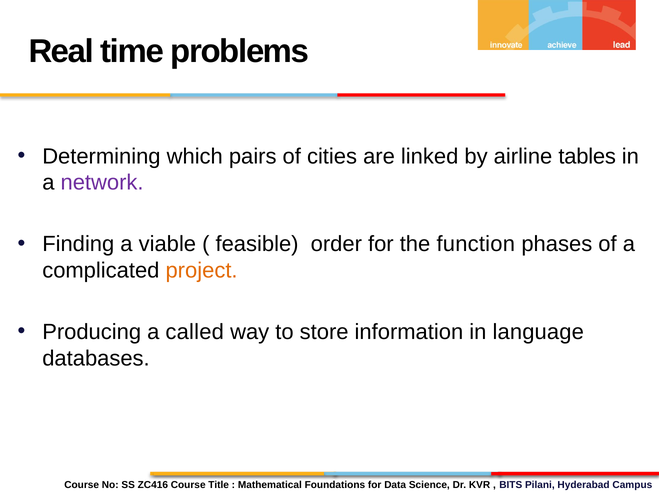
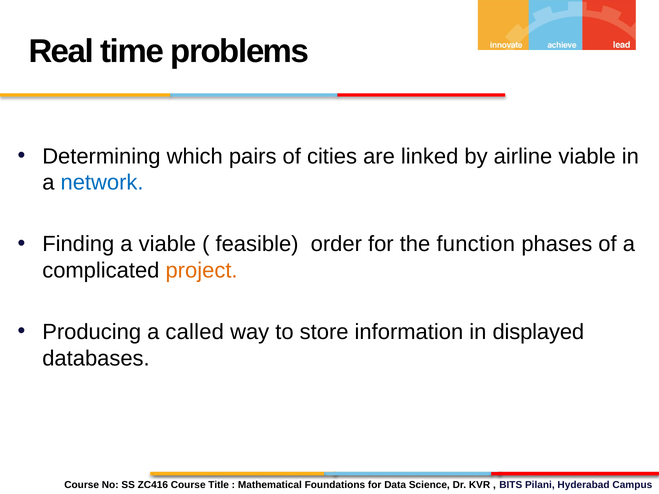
airline tables: tables -> viable (587, 156)
network colour: purple -> blue (102, 183)
language: language -> displayed (538, 332)
